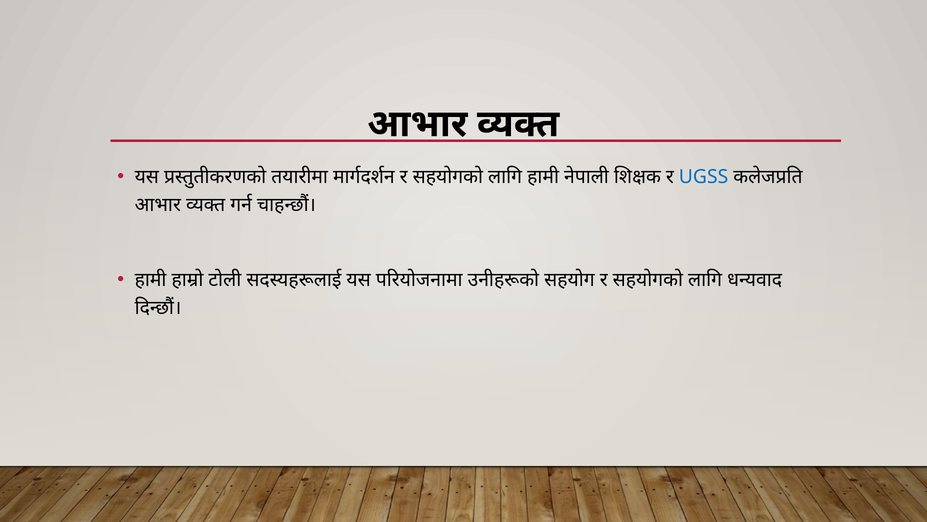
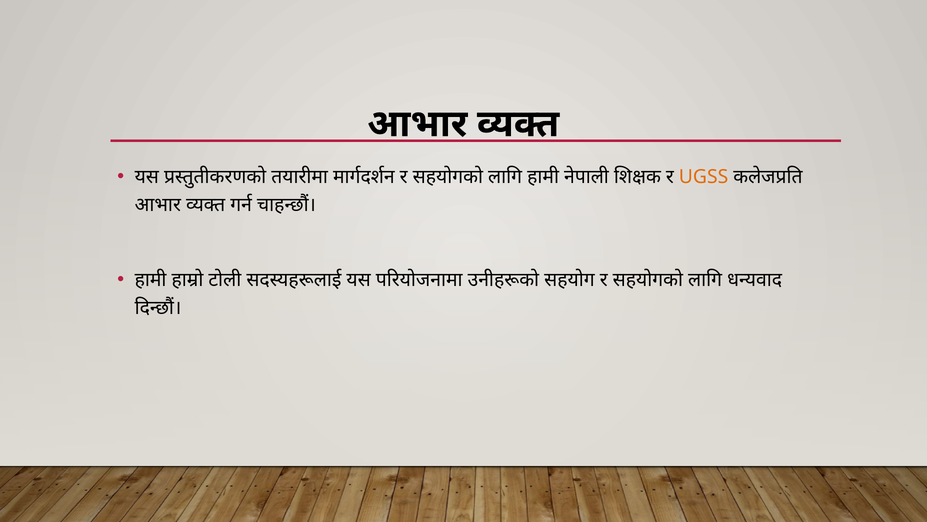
UGSS colour: blue -> orange (704, 177)
